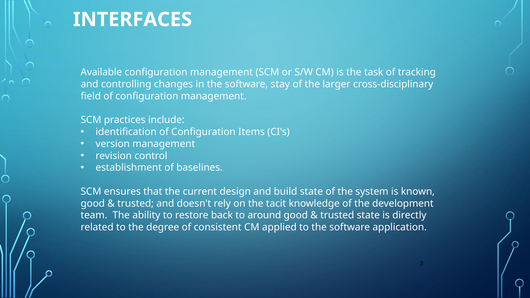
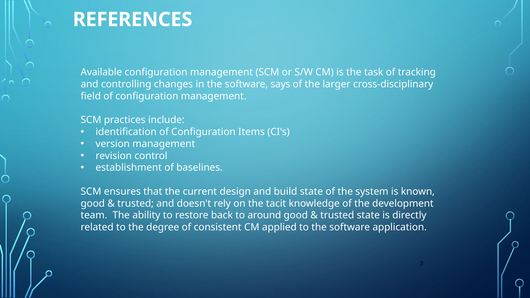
INTERFACES: INTERFACES -> REFERENCES (133, 20)
stay: stay -> says (280, 84)
